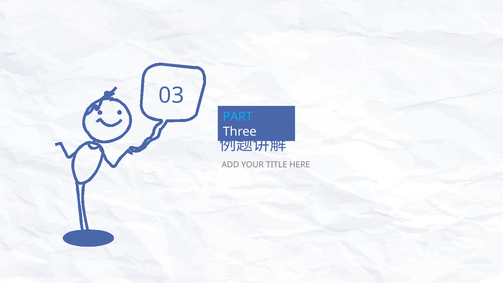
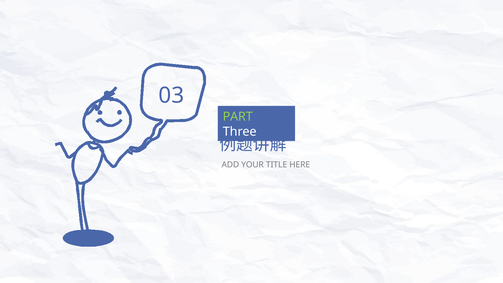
PART colour: light blue -> light green (238, 117)
